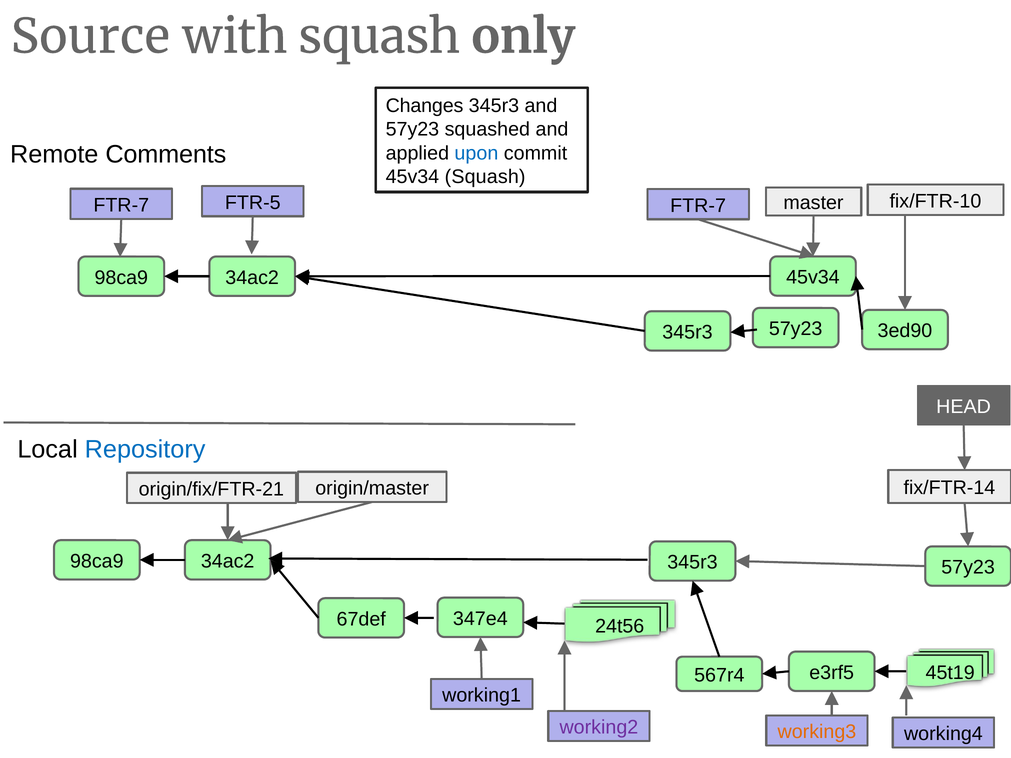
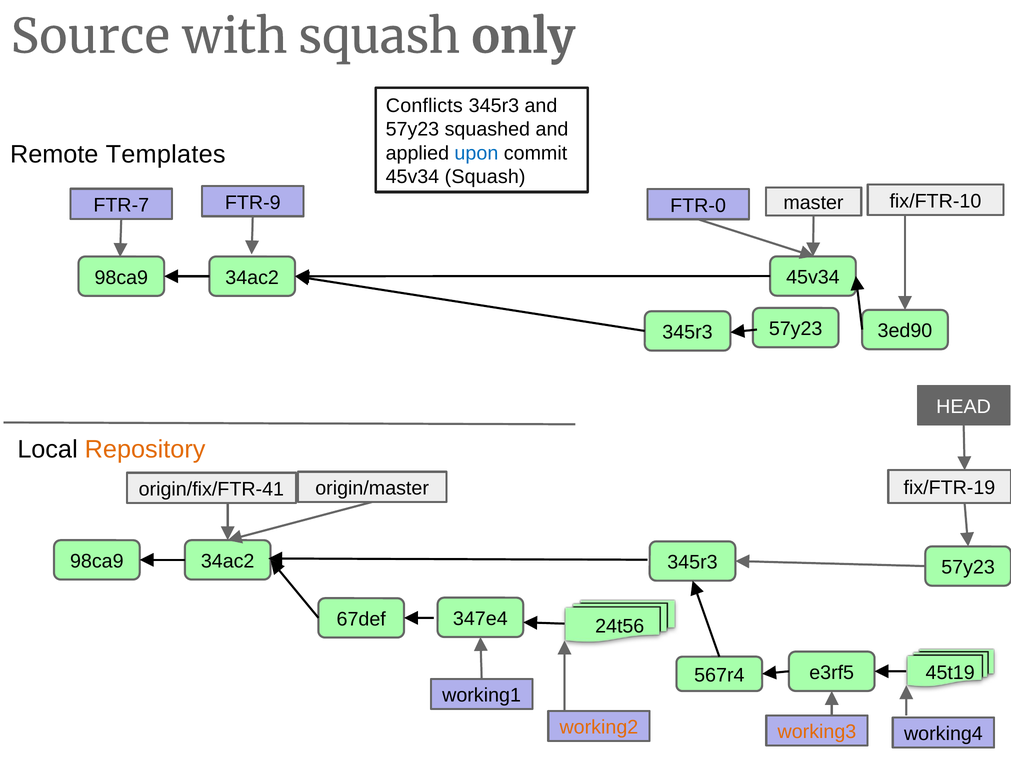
Changes: Changes -> Conflicts (424, 106)
Comments: Comments -> Templates (166, 154)
FTR-5: FTR-5 -> FTR-9 (253, 203)
FTR-7 FTR-7: FTR-7 -> FTR-0 (698, 206)
Repository colour: blue -> orange (145, 450)
fix/FTR-14: fix/FTR-14 -> fix/FTR-19 (949, 488)
origin/fix/FTR-21: origin/fix/FTR-21 -> origin/fix/FTR-41 (211, 489)
working2 colour: purple -> orange (599, 728)
